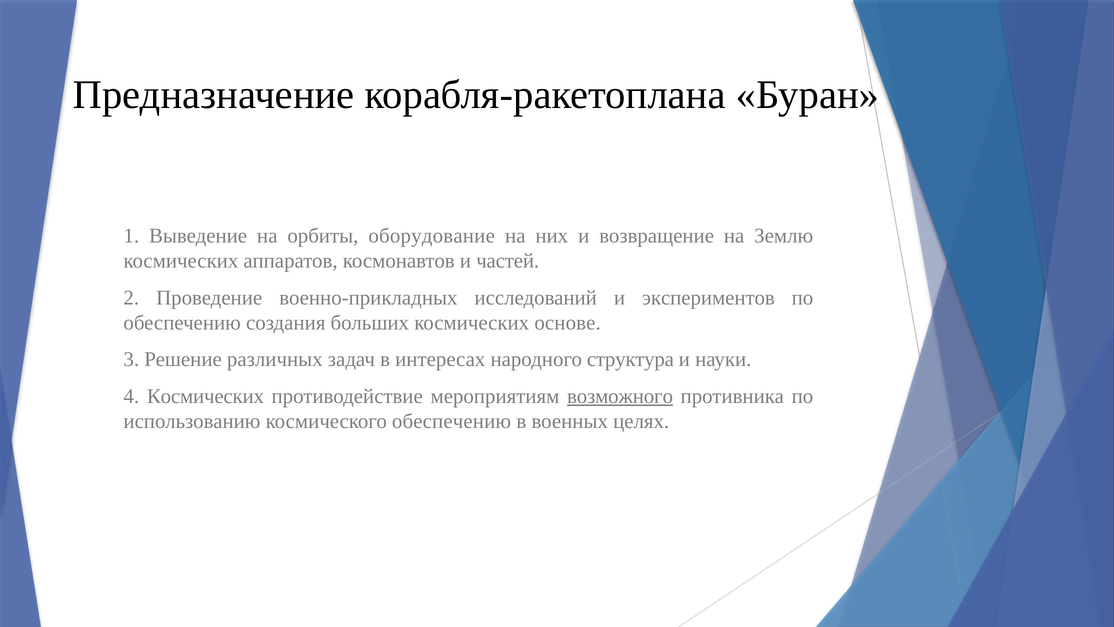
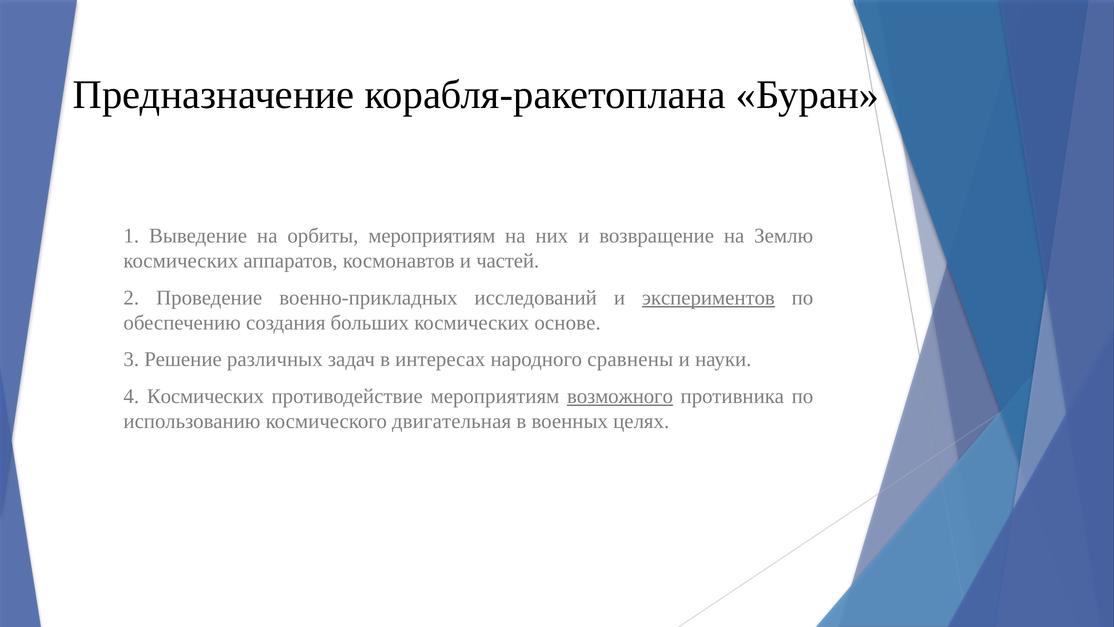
орбиты оборудование: оборудование -> мероприятиям (432, 236)
экспериментов underline: none -> present (708, 298)
структура: структура -> сравнены (630, 359)
космического обеспечению: обеспечению -> двигательная (452, 421)
